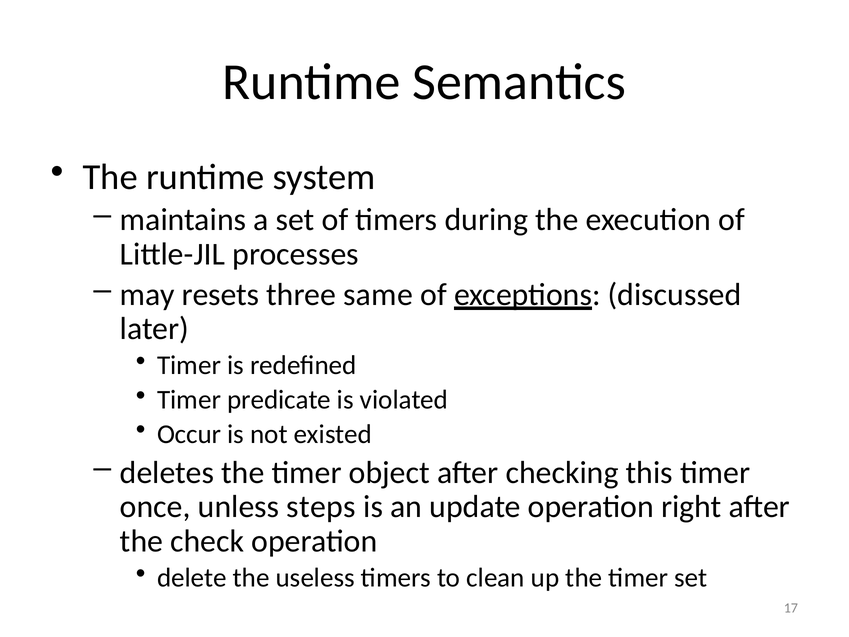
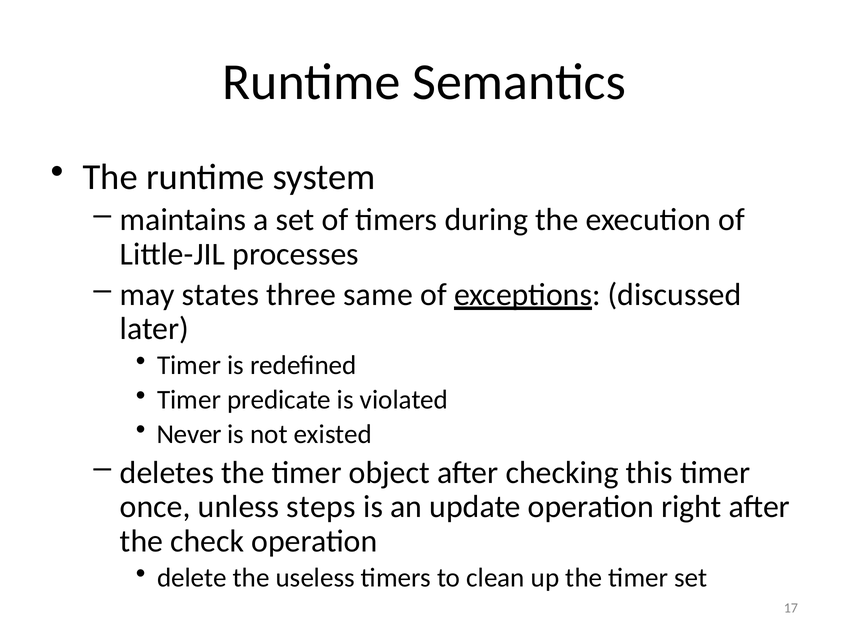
resets: resets -> states (220, 294)
Occur: Occur -> Never (189, 434)
